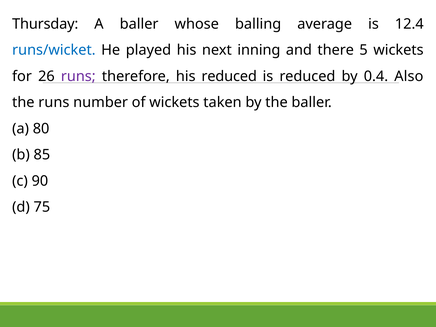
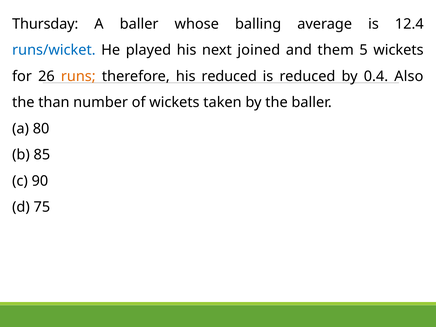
inning: inning -> joined (259, 50)
there: there -> them (336, 50)
runs colour: purple -> orange (78, 76)
the runs: runs -> than (54, 103)
